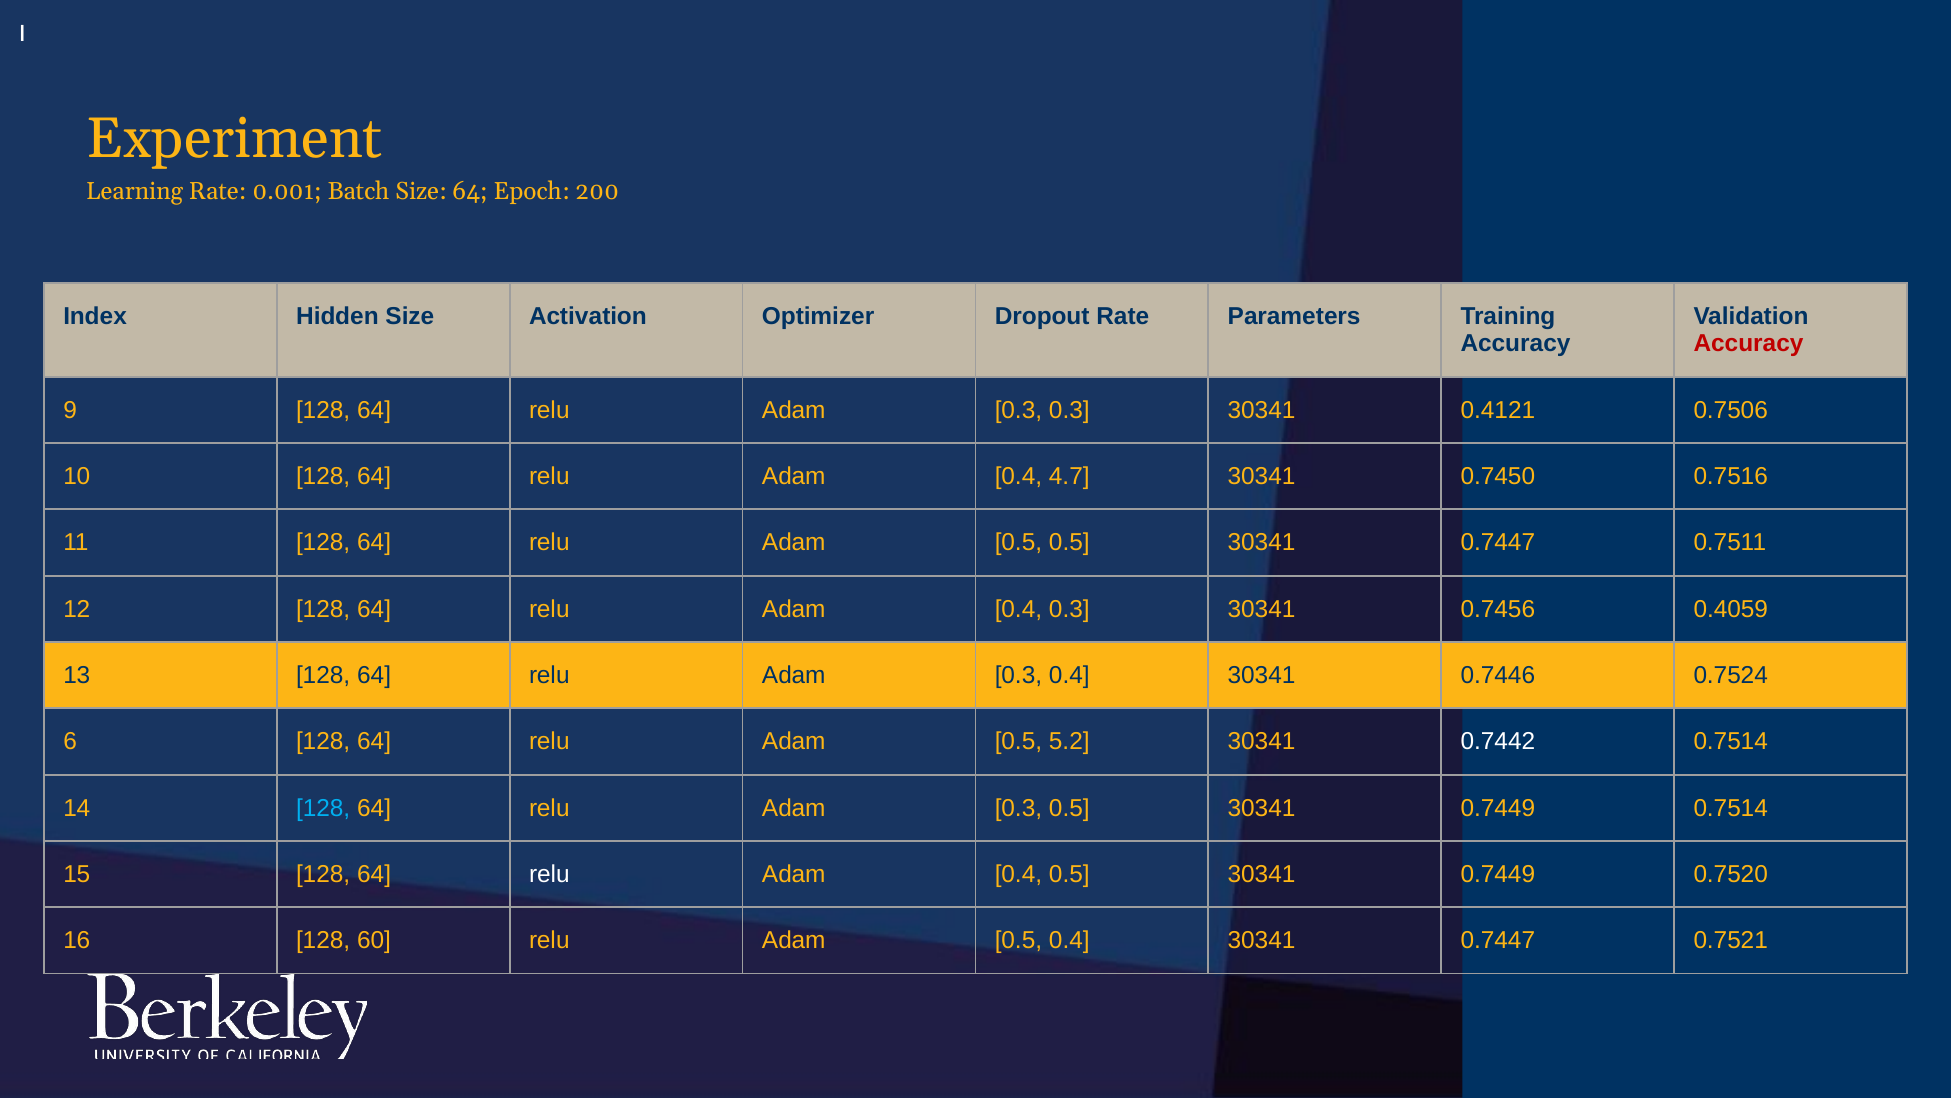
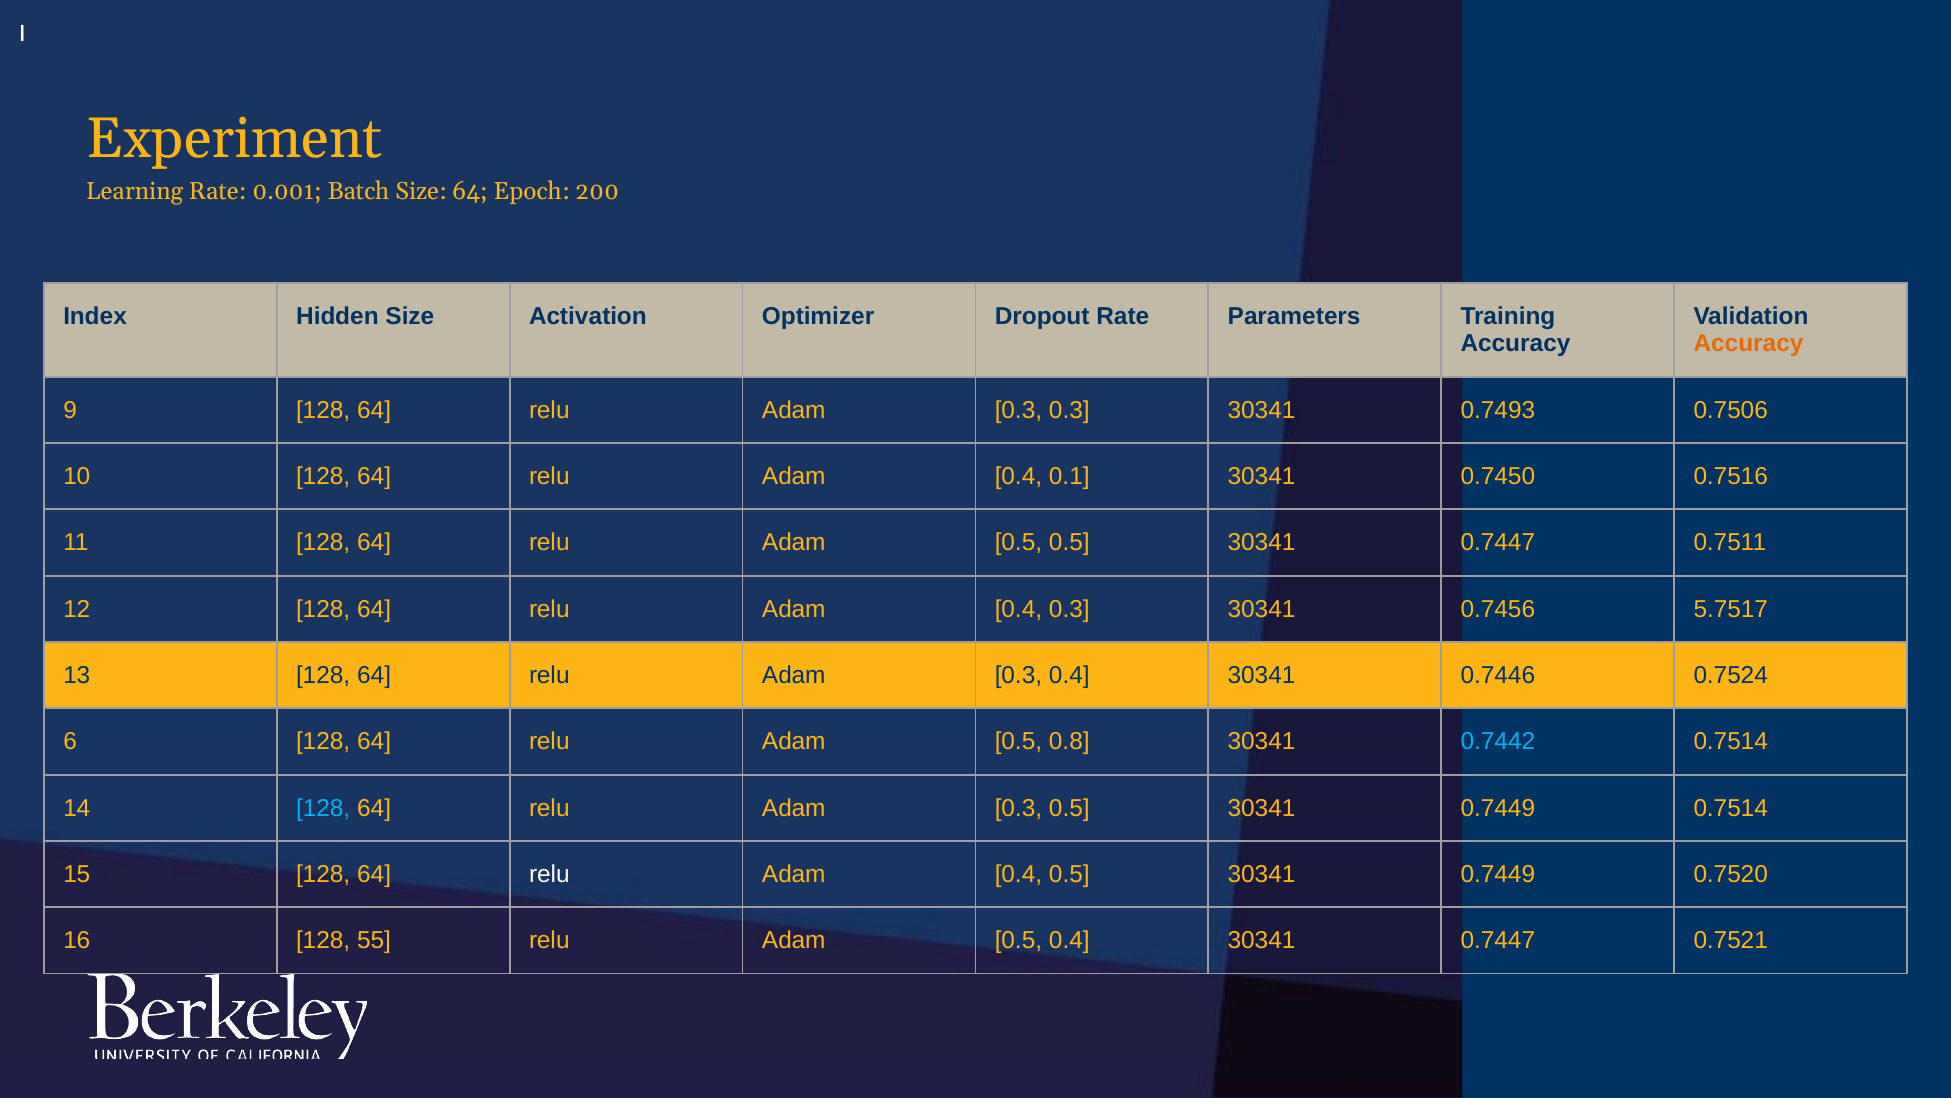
Accuracy colour: red -> orange (1748, 344)
0.4121: 0.4121 -> 0.7493 (1498, 410)
4.7: 4.7 -> 0.1 (1069, 476)
0.4059: 0.4059 -> 5.7517 (1731, 609)
5.2: 5.2 -> 0.8 (1069, 741)
0.7442 colour: white -> light blue (1498, 741)
60: 60 -> 55 (374, 940)
